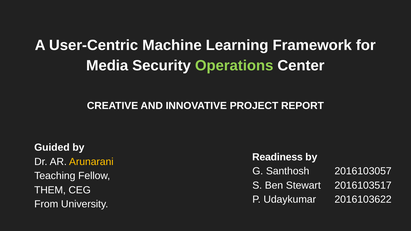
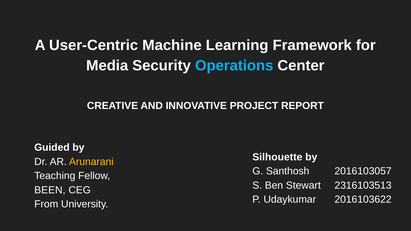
Operations colour: light green -> light blue (234, 66)
Readiness: Readiness -> Silhouette (277, 157)
2016103517: 2016103517 -> 2316103513 (363, 186)
THEM: THEM -> BEEN (50, 190)
